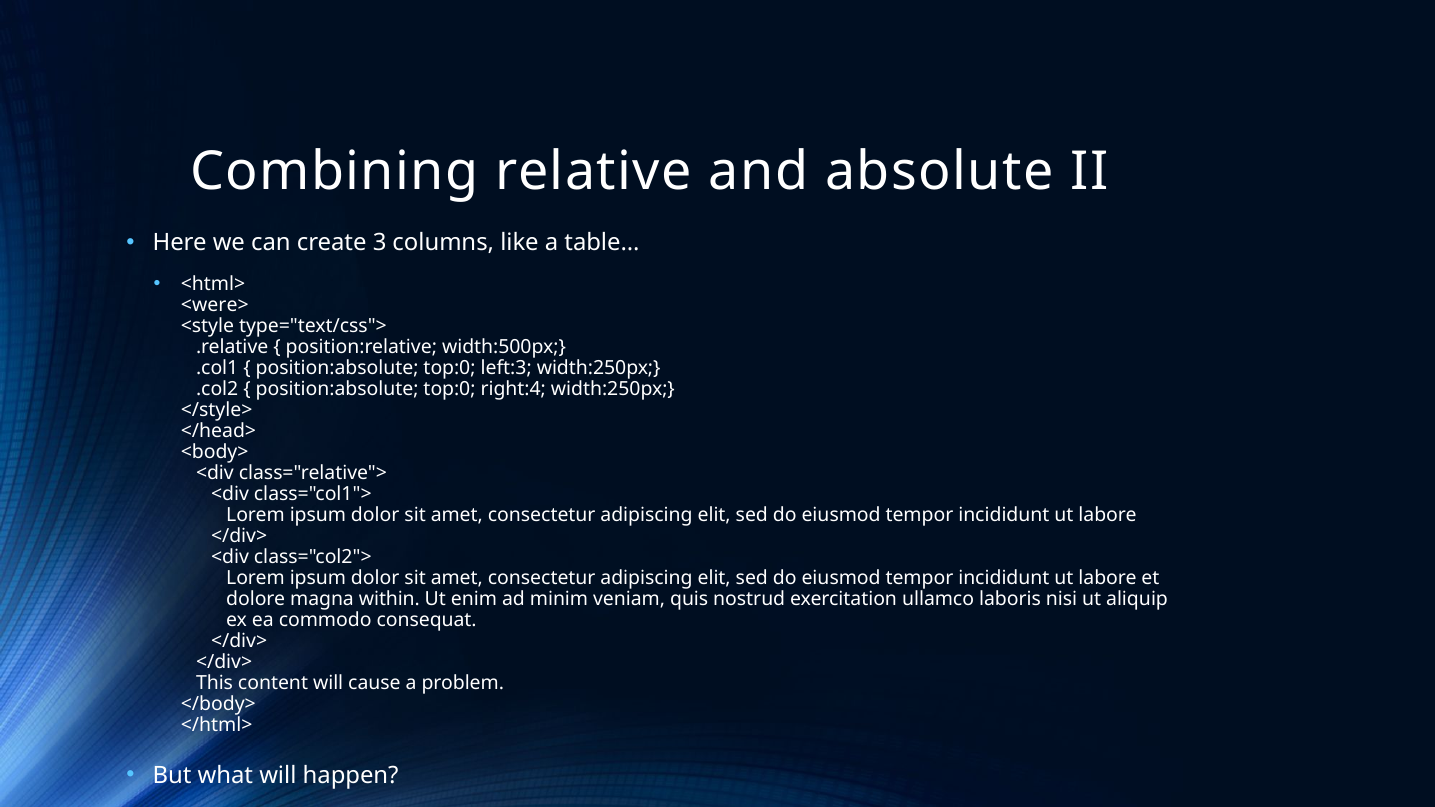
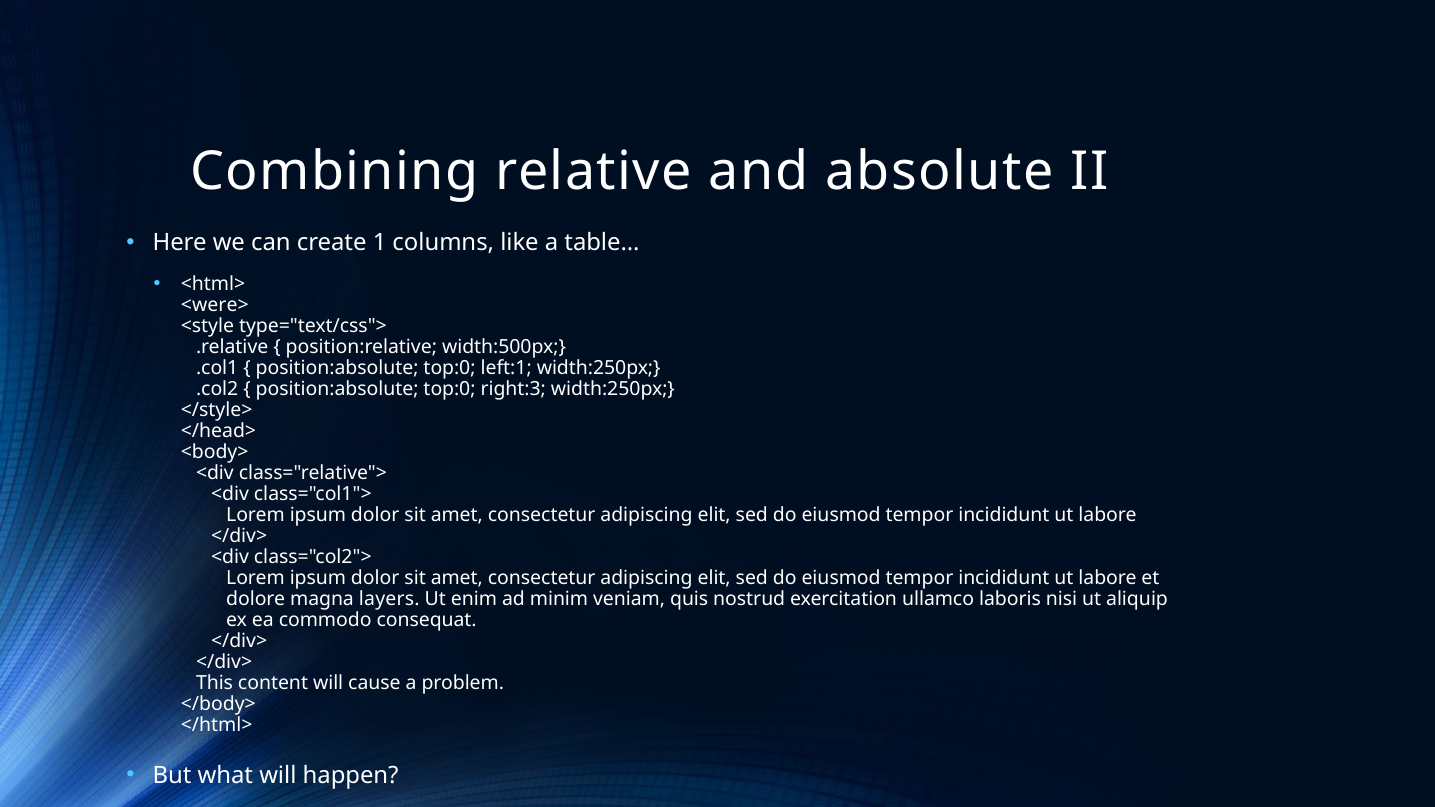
3: 3 -> 1 (380, 242)
left:3: left:3 -> left:1 (506, 368)
right:4: right:4 -> right:3 (513, 389)
within: within -> layers (389, 599)
